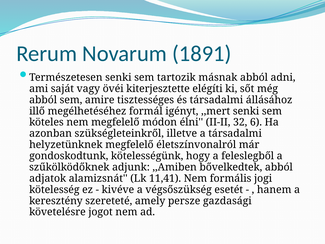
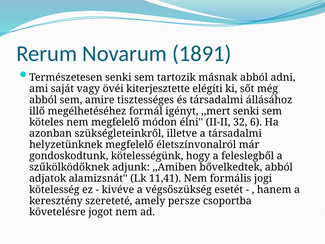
gazdasági: gazdasági -> csoportba (227, 201)
